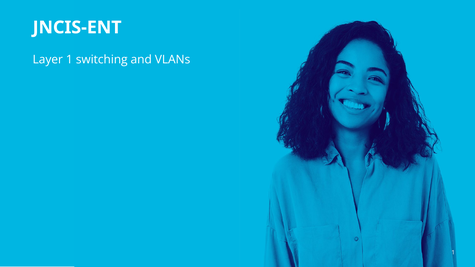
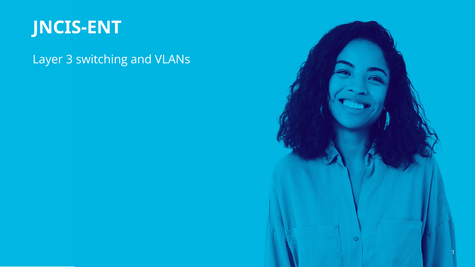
Layer 1: 1 -> 3 (69, 60)
